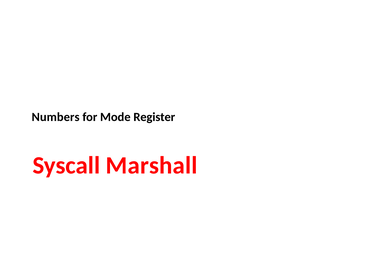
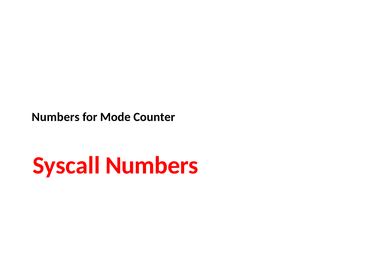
Register: Register -> Counter (154, 117)
Syscall Marshall: Marshall -> Numbers (152, 165)
